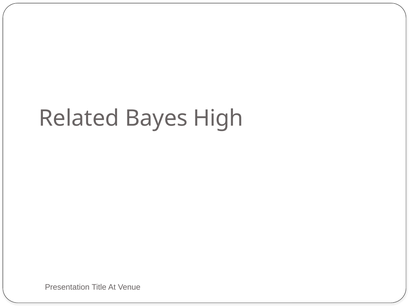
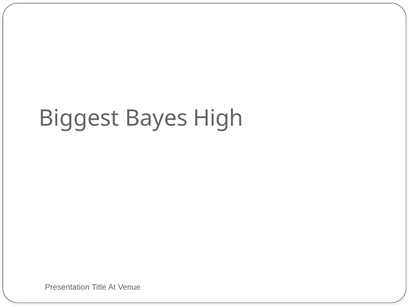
Related: Related -> Biggest (79, 118)
